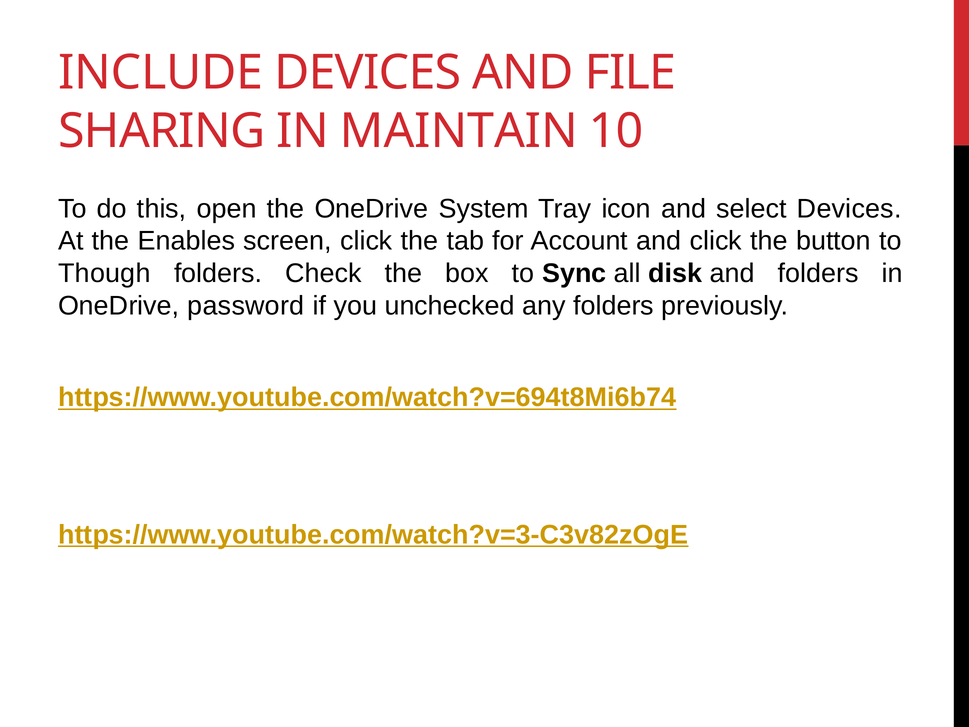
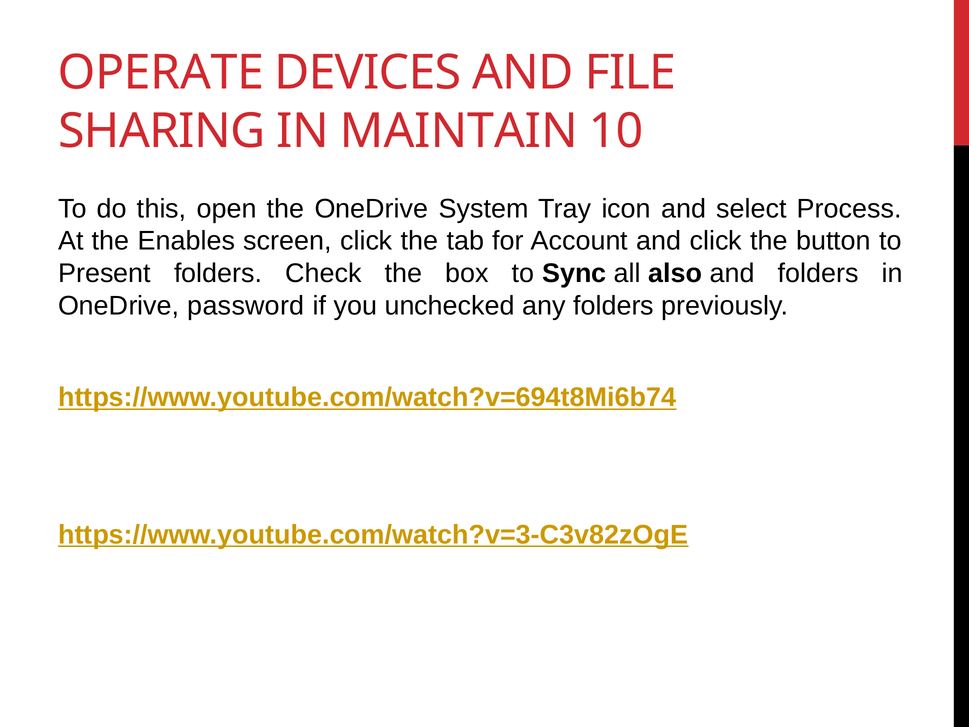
INCLUDE: INCLUDE -> OPERATE (161, 73)
select Devices: Devices -> Process (849, 209)
Though: Though -> Present (105, 273)
disk: disk -> also (675, 273)
